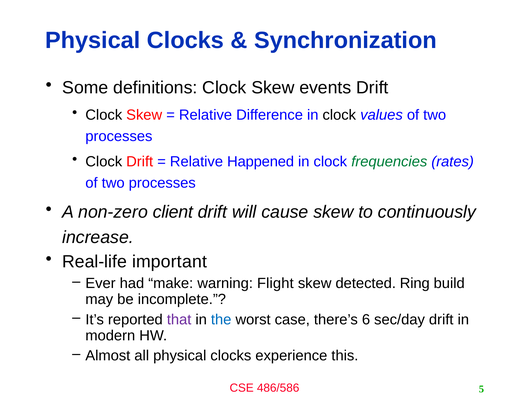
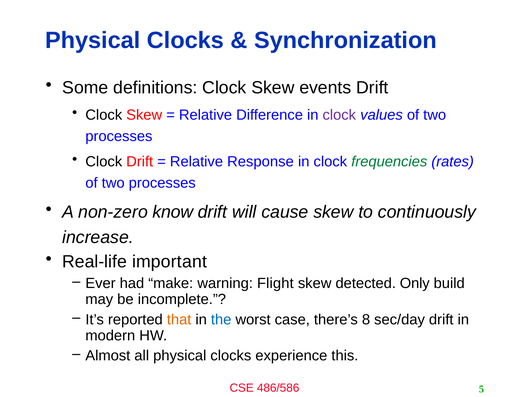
clock colour: black -> purple (339, 115)
Happened: Happened -> Response (260, 162)
client: client -> know (173, 212)
Ring: Ring -> Only (415, 283)
that colour: purple -> orange (179, 319)
6: 6 -> 8 (366, 319)
